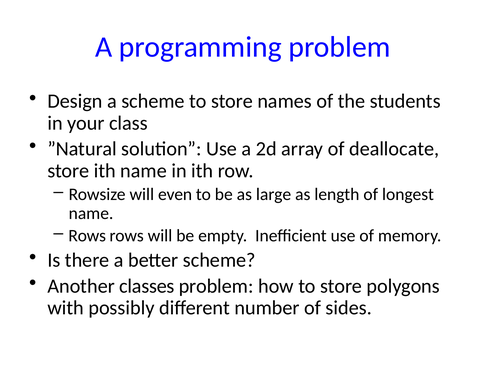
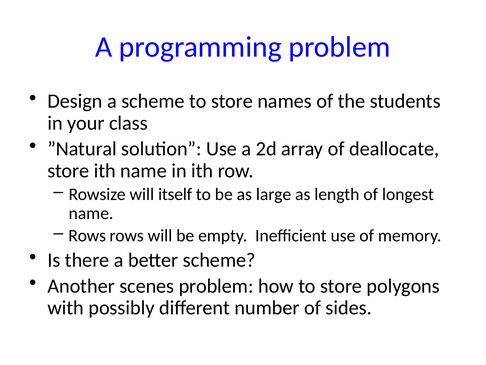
even: even -> itself (175, 194)
classes: classes -> scenes (147, 286)
